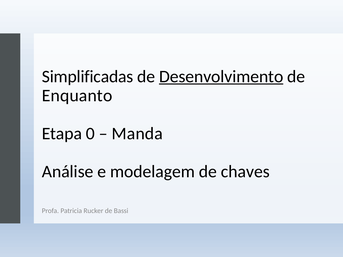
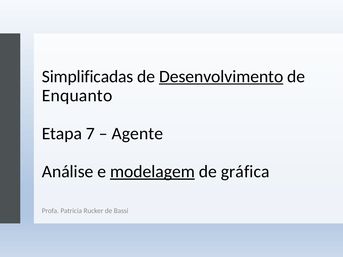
0: 0 -> 7 (90, 134)
Manda: Manda -> Agente (137, 134)
modelagem underline: none -> present (152, 172)
chaves: chaves -> gráfica (245, 172)
